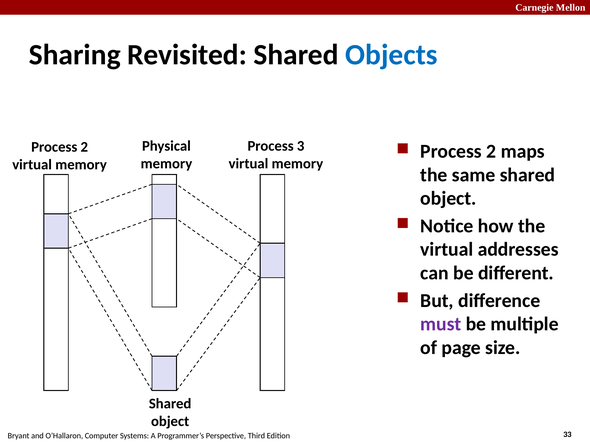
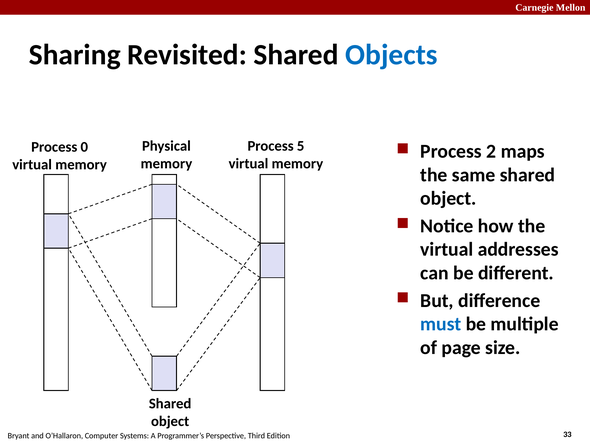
3: 3 -> 5 (301, 146)
2: 2 -> 0 (84, 147)
must colour: purple -> blue (441, 325)
